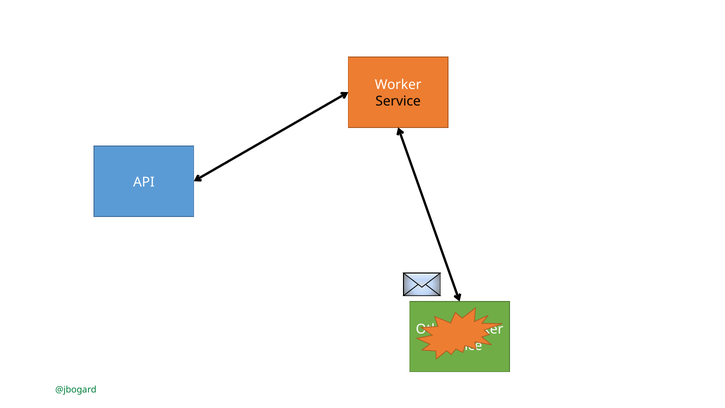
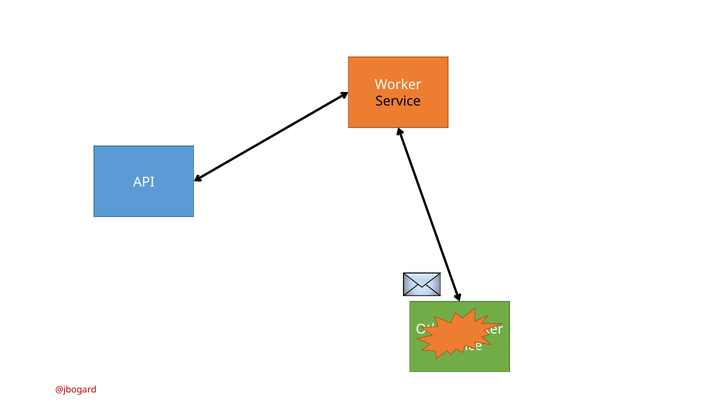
@jbogard colour: green -> red (76, 389)
